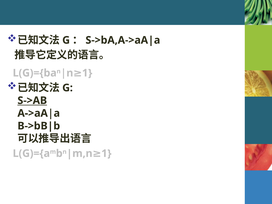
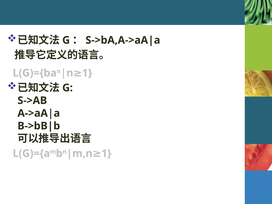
S->AB underline: present -> none (32, 101)
